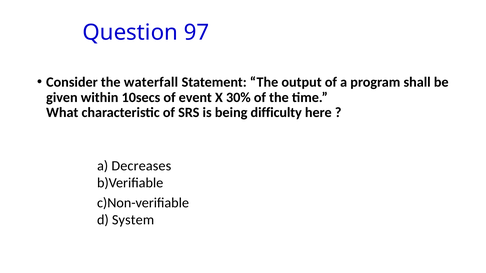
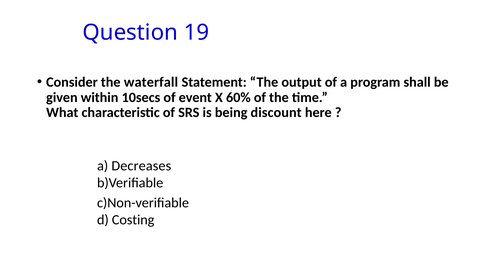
97: 97 -> 19 (196, 32)
30%: 30% -> 60% (238, 97)
difficulty: difficulty -> discount (276, 113)
System: System -> Costing (133, 220)
